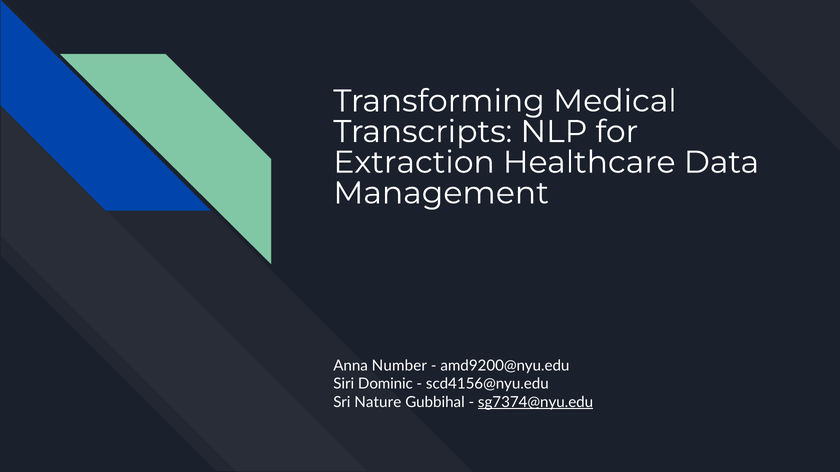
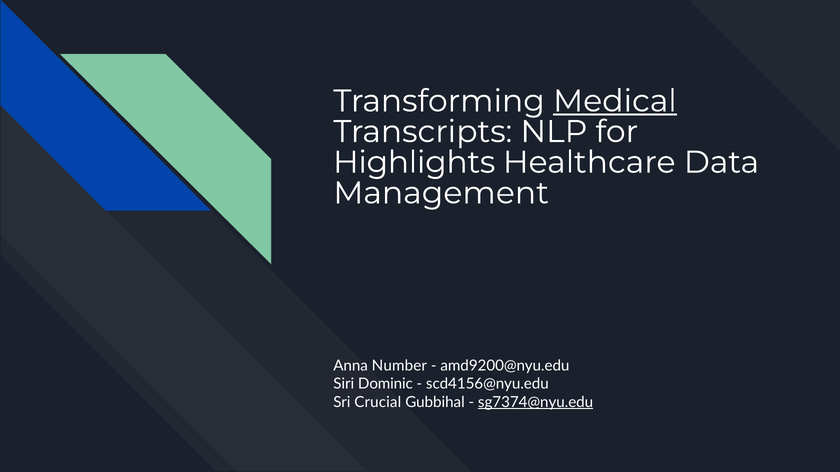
Medical underline: none -> present (615, 101)
Extraction: Extraction -> Highlights (414, 163)
Nature: Nature -> Crucial (378, 403)
